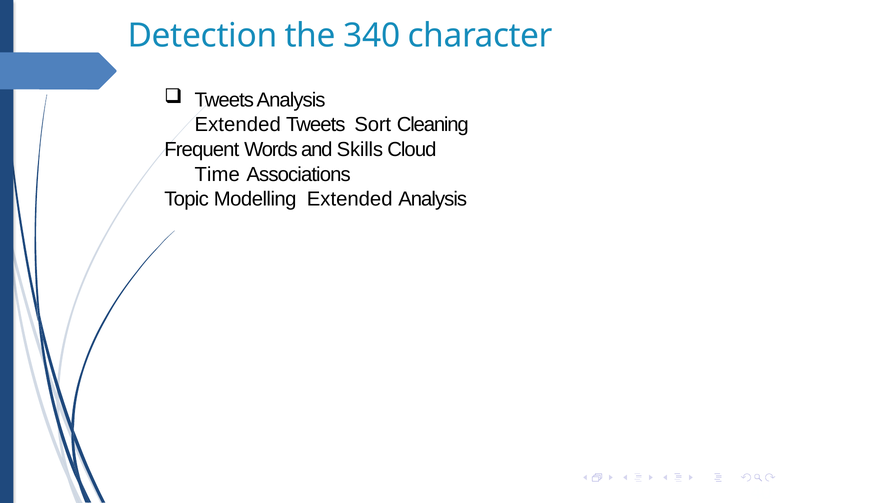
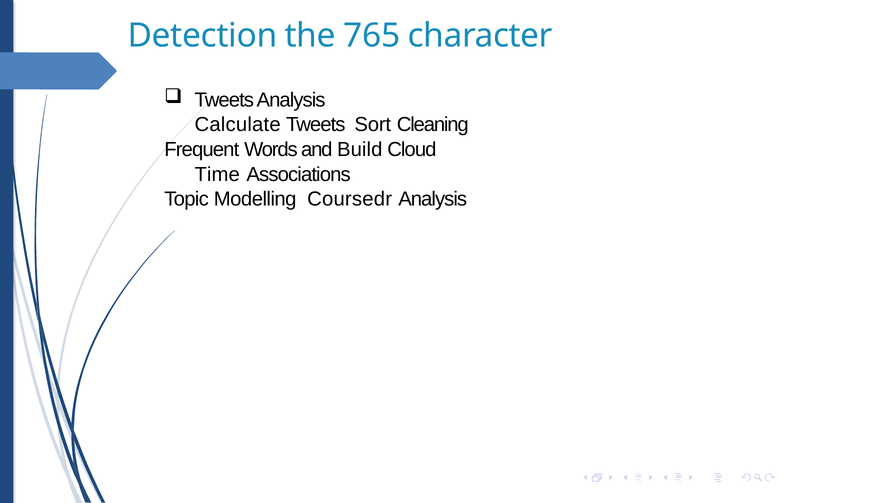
340: 340 -> 765 (372, 35)
Extended: Extended -> Calculate (238, 125)
Skills: Skills -> Build (360, 149)
Modelling Extended: Extended -> Coursedr (350, 199)
